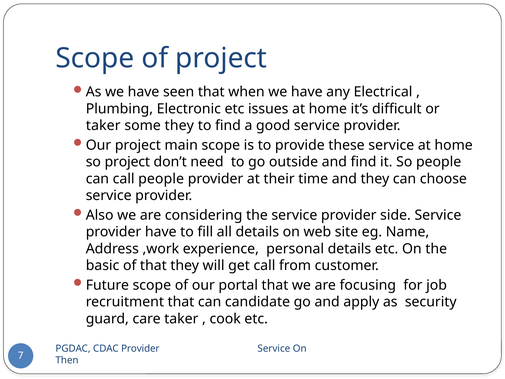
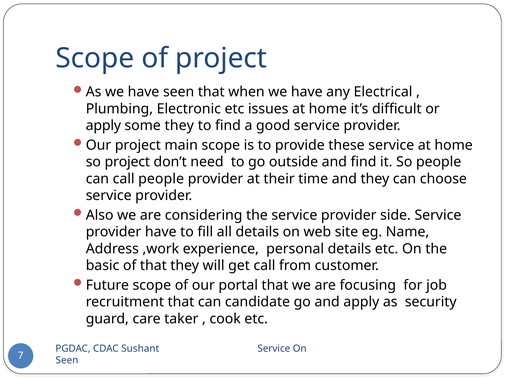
taker: taker -> apply (103, 126)
CDAC Provider: Provider -> Sushant (140, 348)
Then: Then -> Seen (67, 360)
